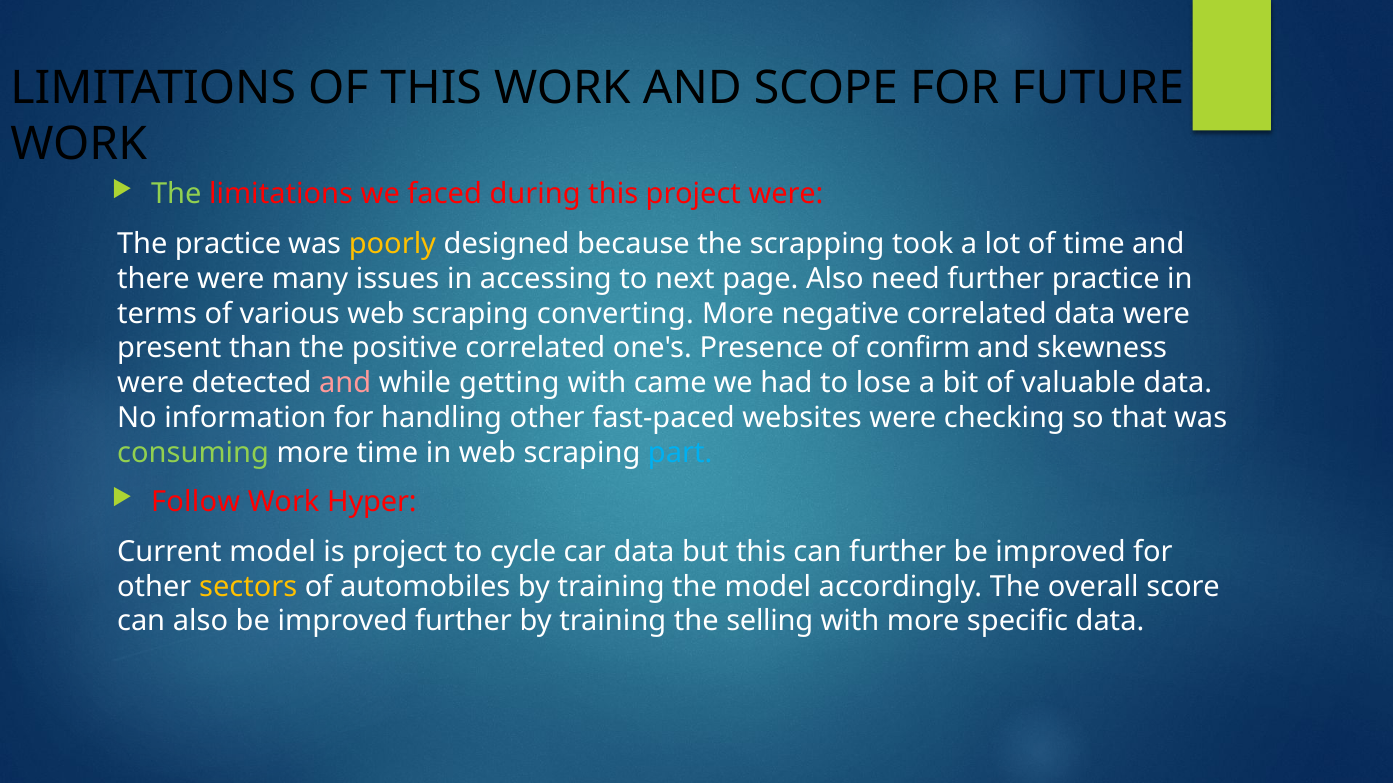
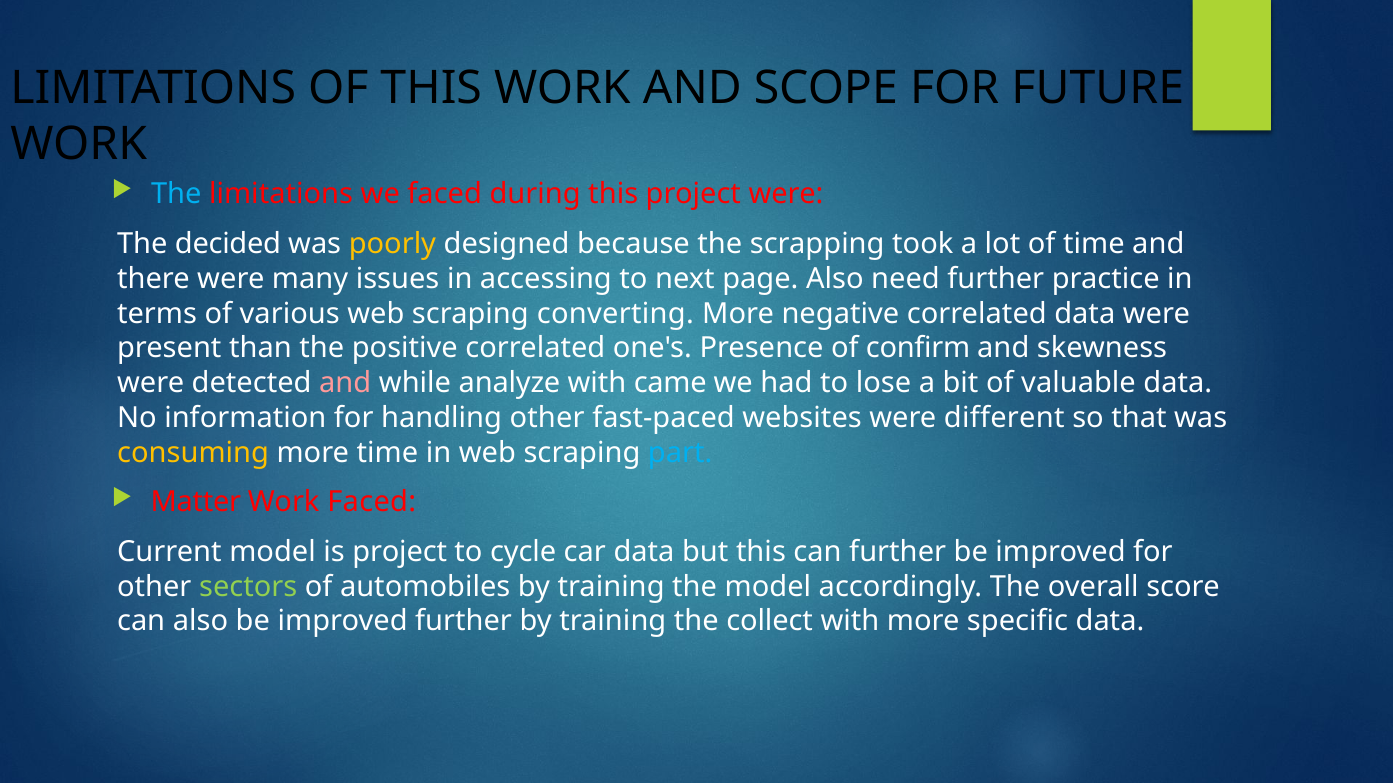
The colour: light green -> light blue (176, 195)
The practice: practice -> decided (228, 244)
getting: getting -> analyze (510, 383)
checking: checking -> different (1004, 418)
consuming colour: light green -> yellow (193, 453)
Follow: Follow -> Matter (196, 503)
Work Hyper: Hyper -> Faced (372, 503)
sectors colour: yellow -> light green (248, 587)
selling: selling -> collect (770, 622)
